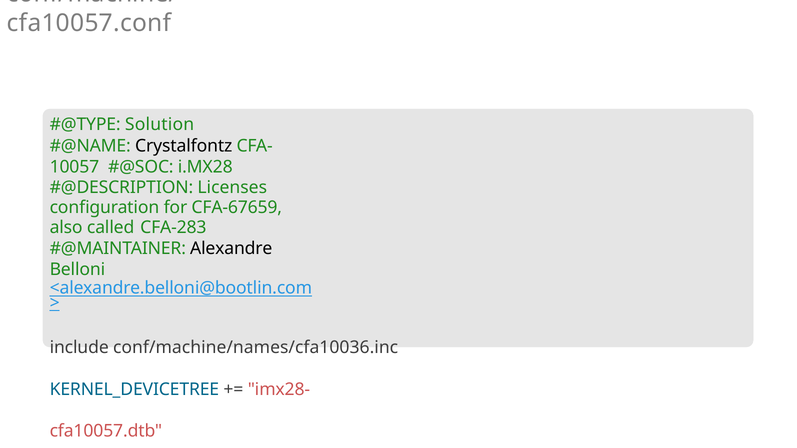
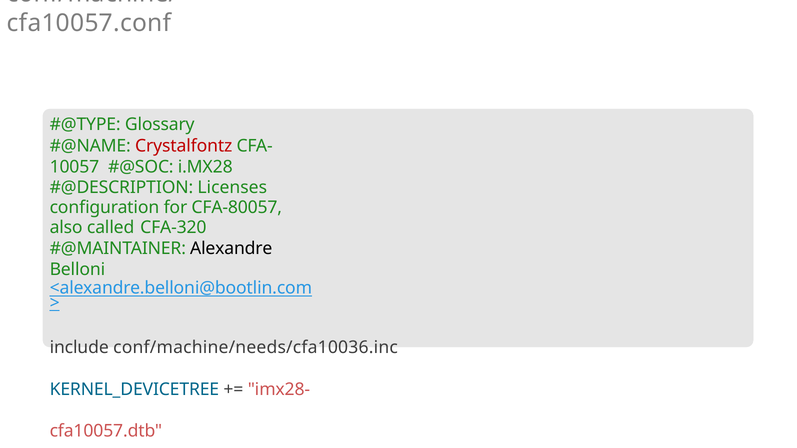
Solution: Solution -> Glossary (160, 124)
Crystalfontz colour: black -> red (184, 146)
CFA-67659: CFA-67659 -> CFA-80057 (237, 208)
CFA-283: CFA-283 -> CFA-320 (173, 228)
conf/machine/names/cfa10036.inc: conf/machine/names/cfa10036.inc -> conf/machine/needs/cfa10036.inc (256, 348)
